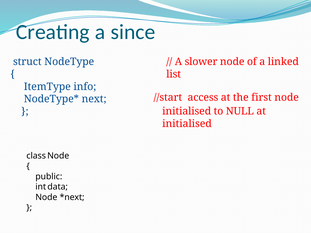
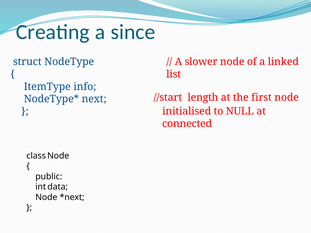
access: access -> length (203, 98)
initialised: initialised -> connected (187, 124)
